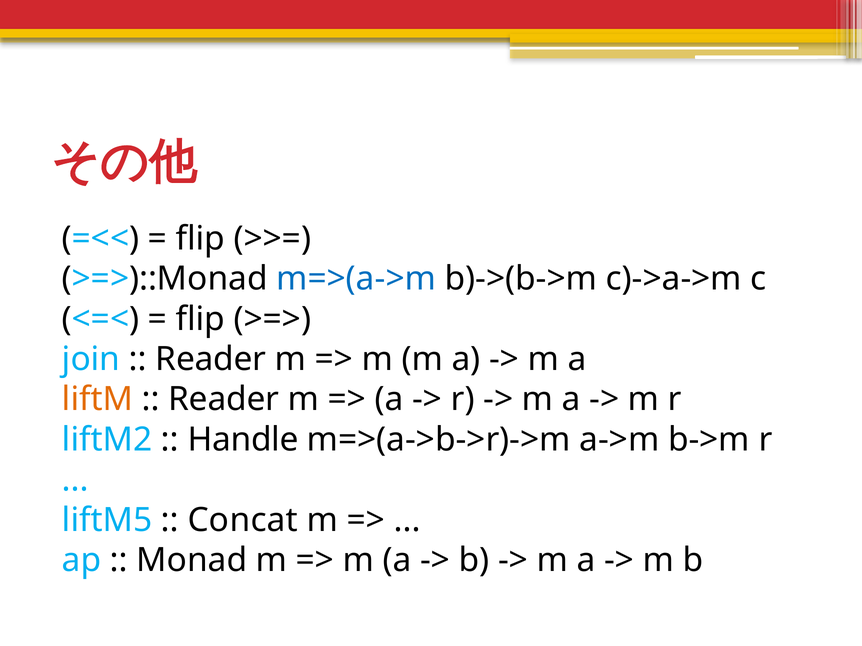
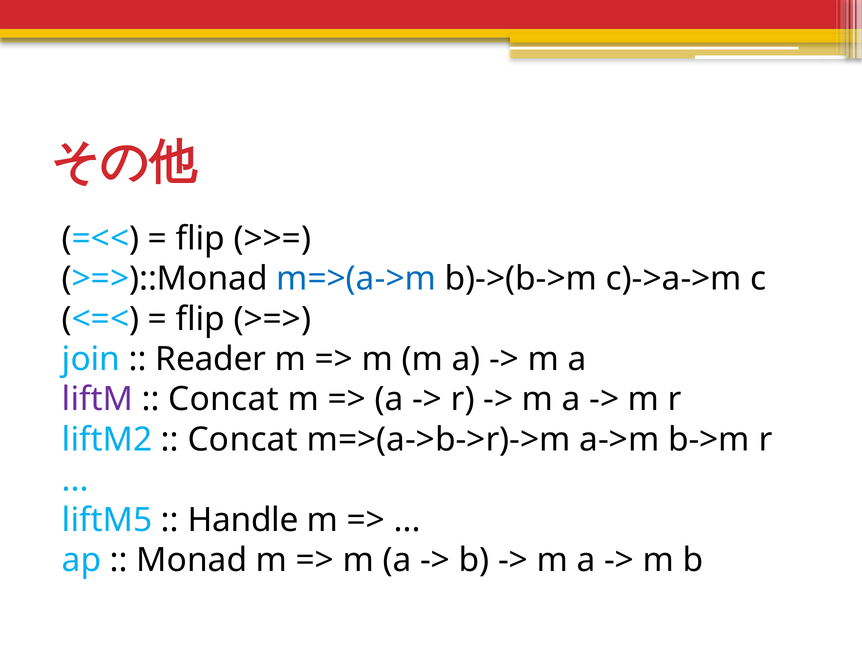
liftM colour: orange -> purple (98, 400)
Reader: Reader -> Concat (224, 400)
Handle: Handle -> Concat (243, 440)
Concat: Concat -> Handle (243, 520)
